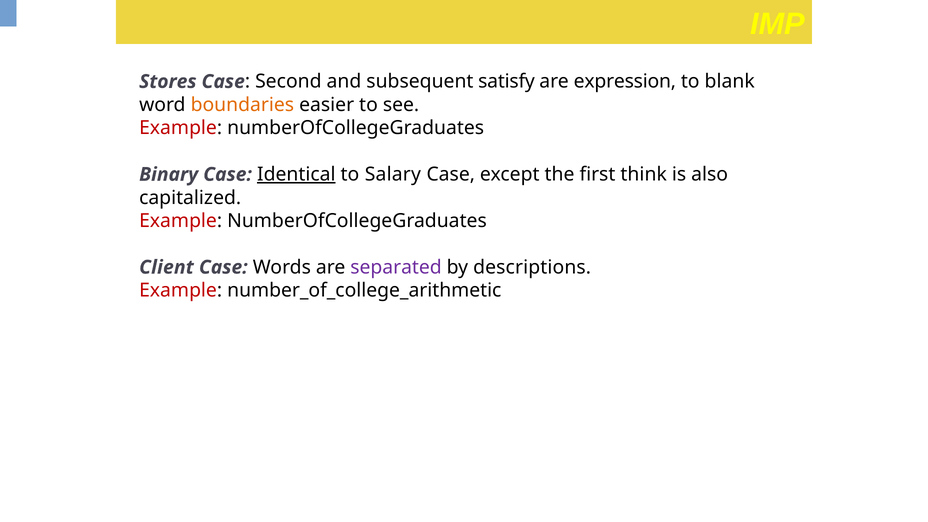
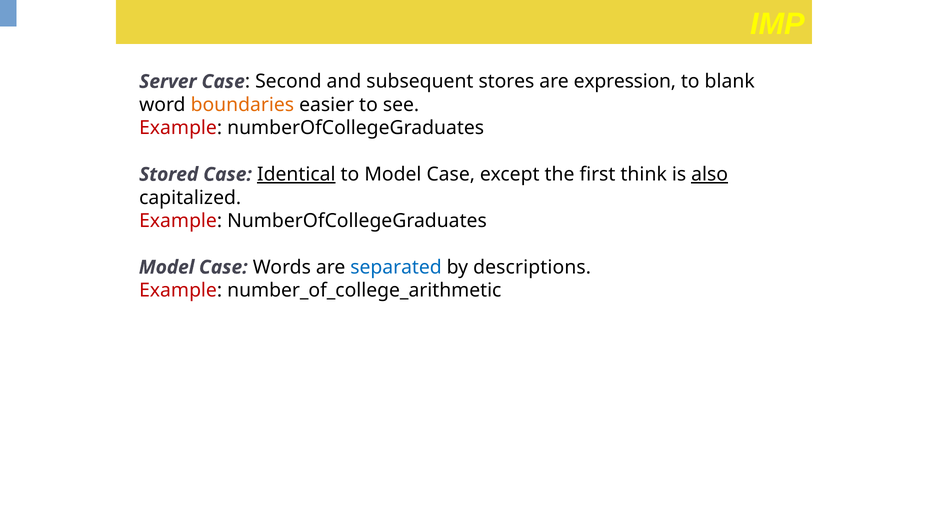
Stores: Stores -> Server (168, 82)
satisfy: satisfy -> stores (506, 82)
Binary: Binary -> Stored (169, 174)
to Salary: Salary -> Model (393, 174)
also underline: none -> present (710, 174)
Client: Client -> Model (167, 267)
separated colour: purple -> blue (396, 267)
